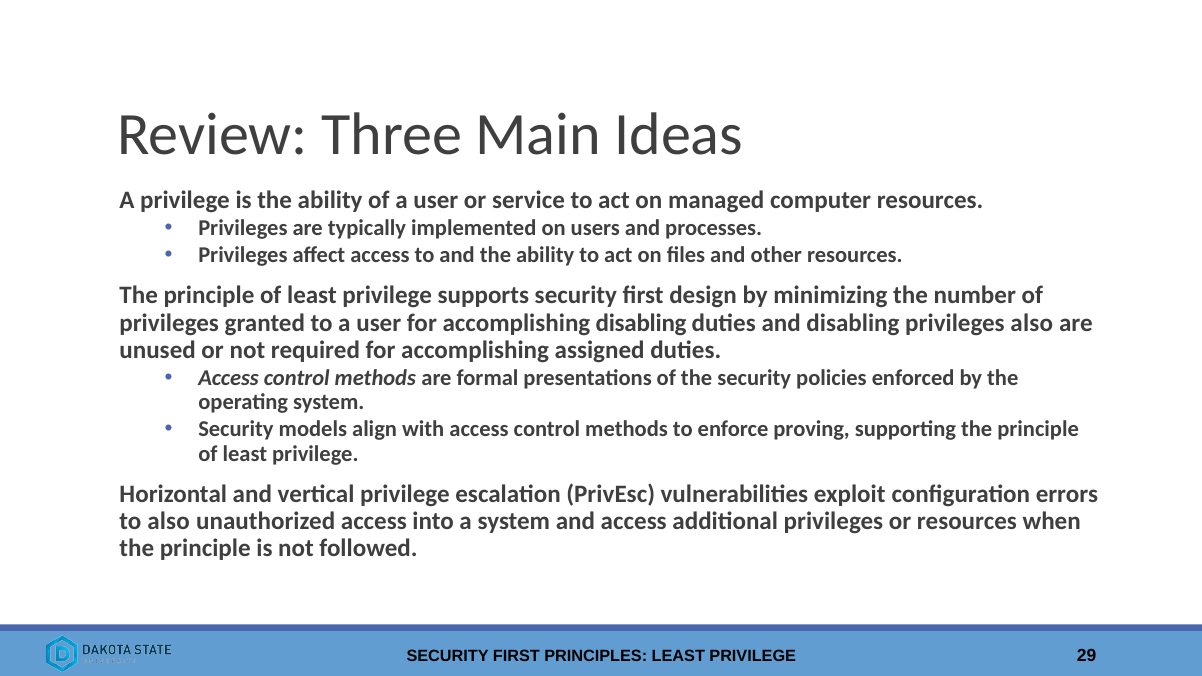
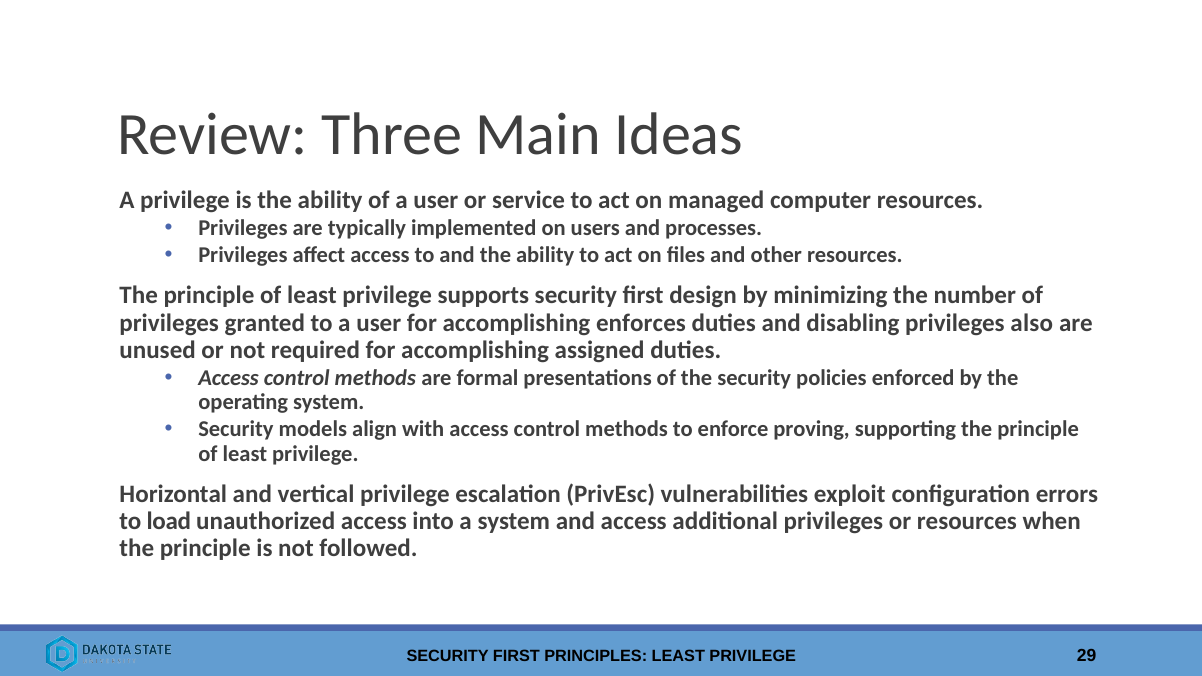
accomplishing disabling: disabling -> enforces (641, 323)
to also: also -> load (169, 521)
